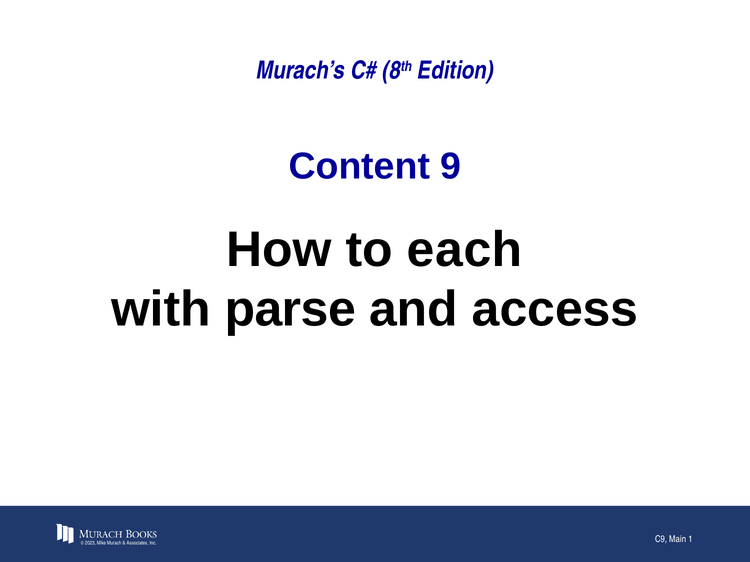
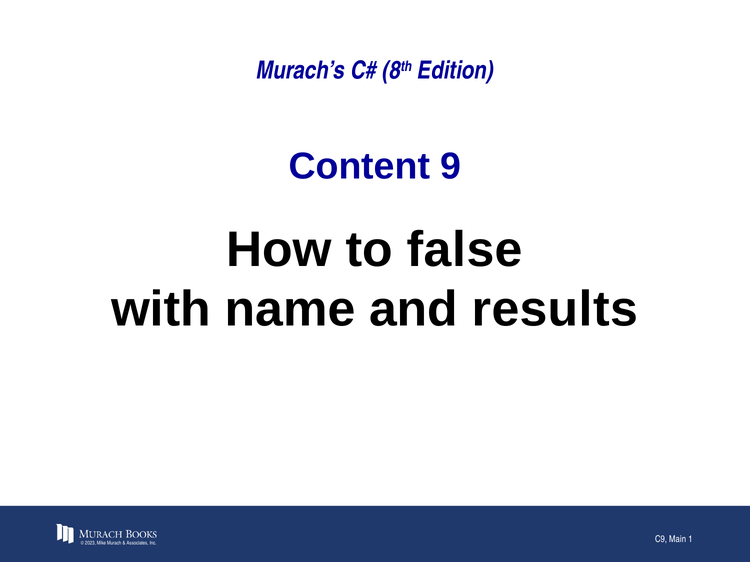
each: each -> false (465, 250)
parse: parse -> name (290, 310)
access: access -> results (555, 310)
